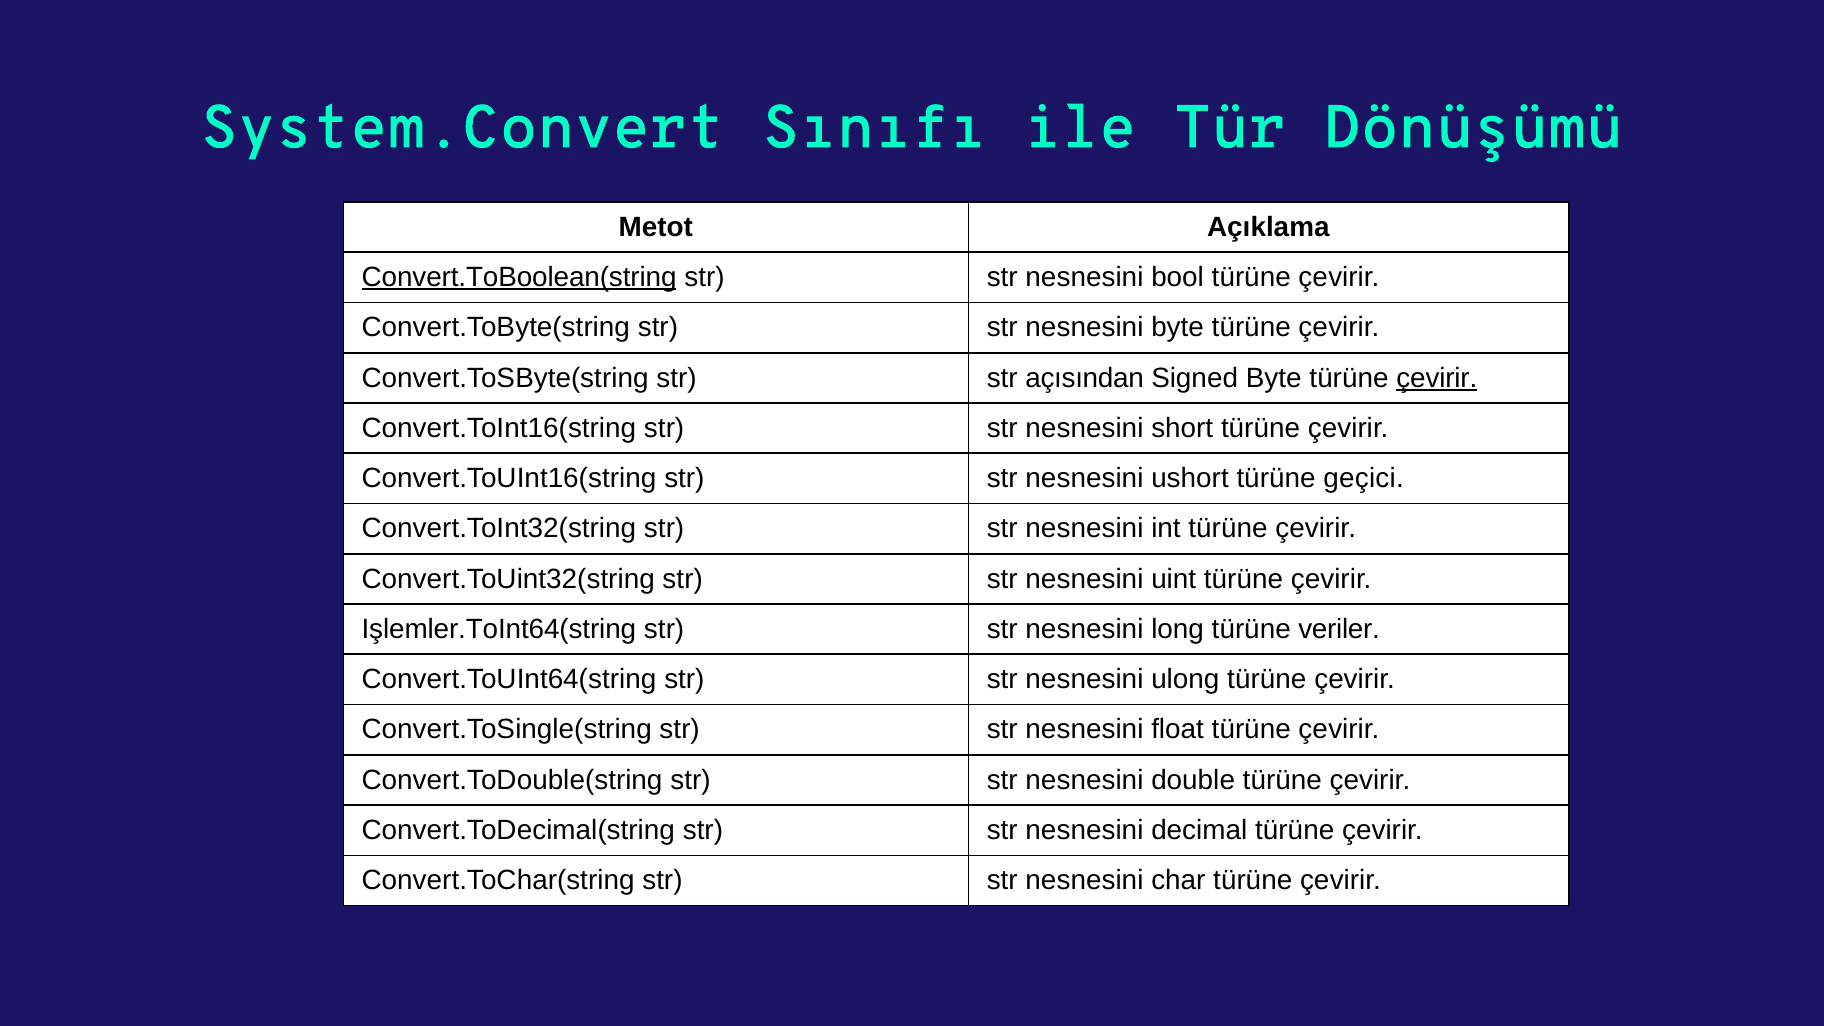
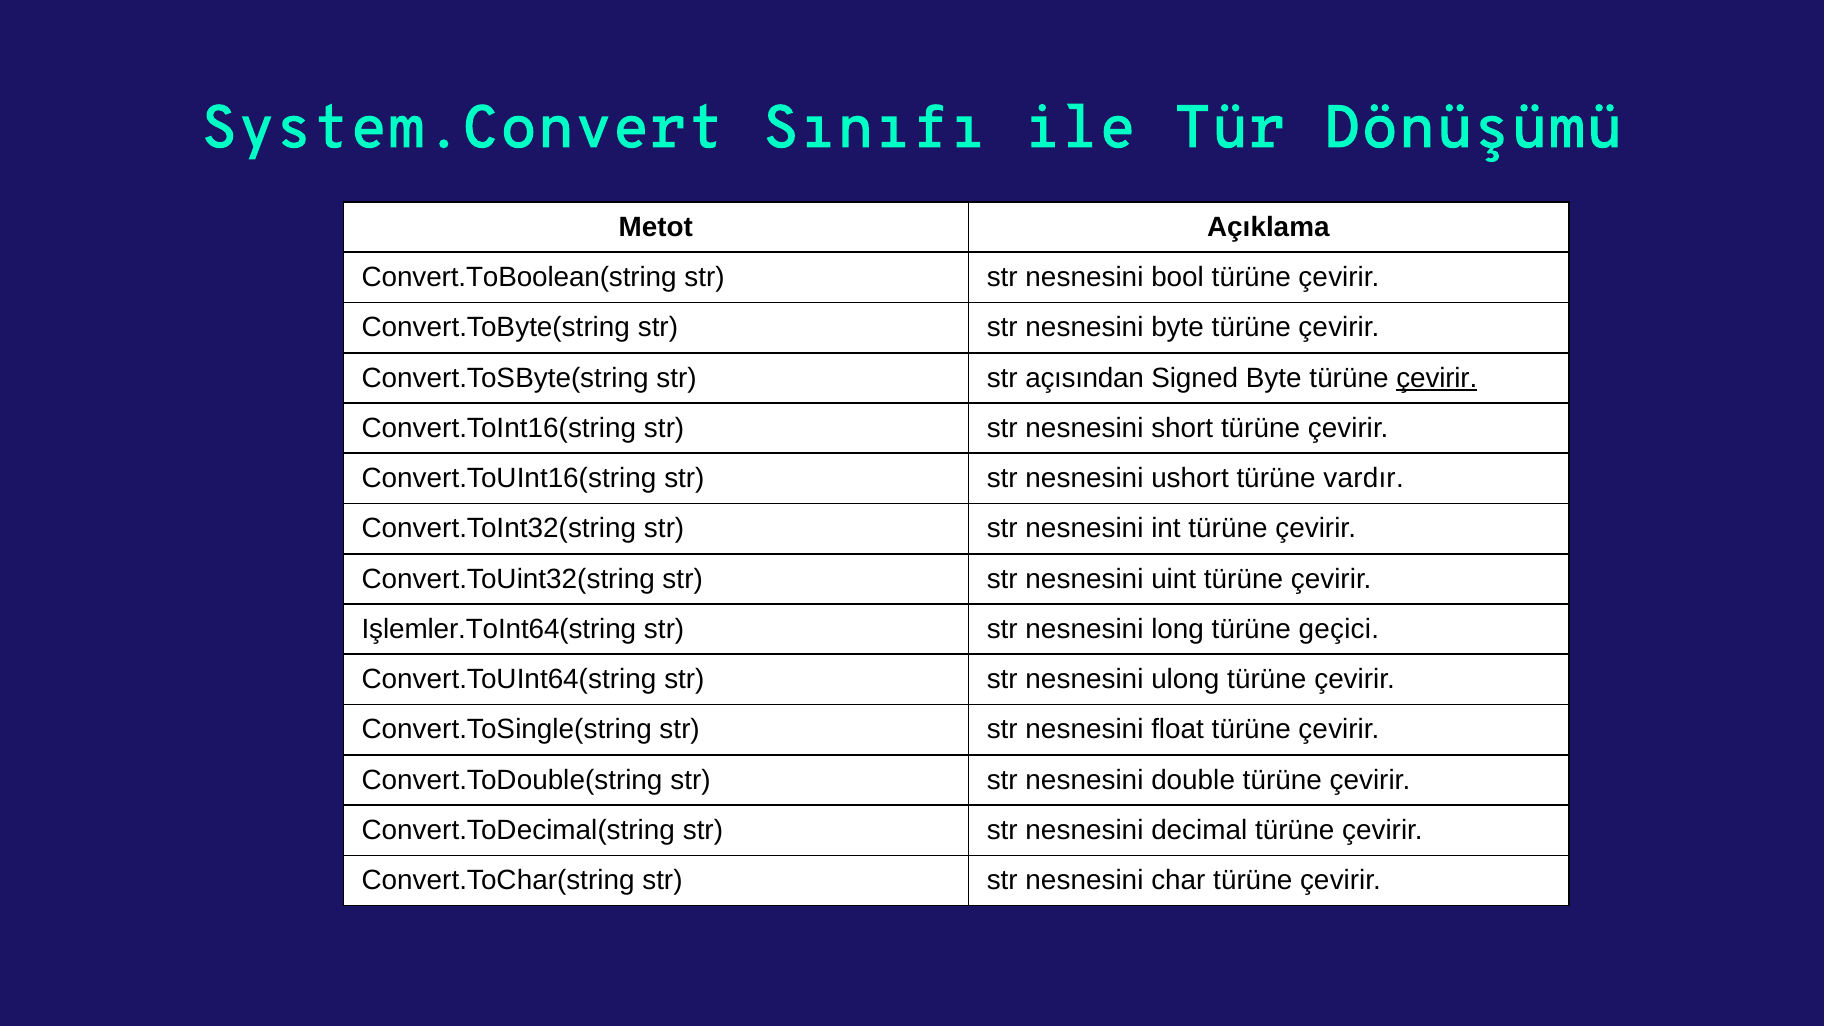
Convert.ToBoolean(string underline: present -> none (519, 277)
geçici: geçici -> vardır (1364, 478)
veriler: veriler -> geçici (1339, 629)
